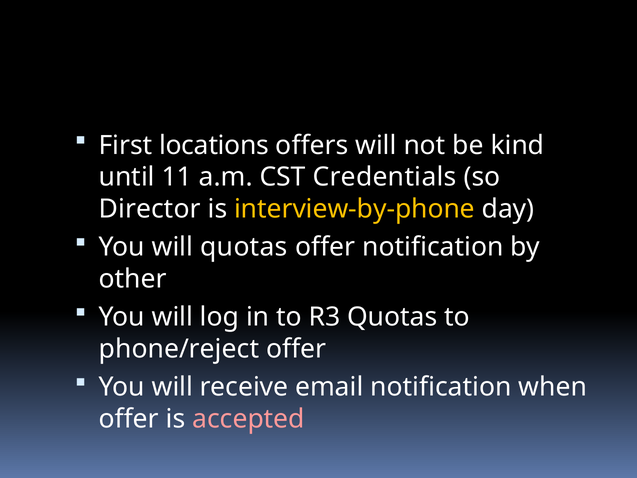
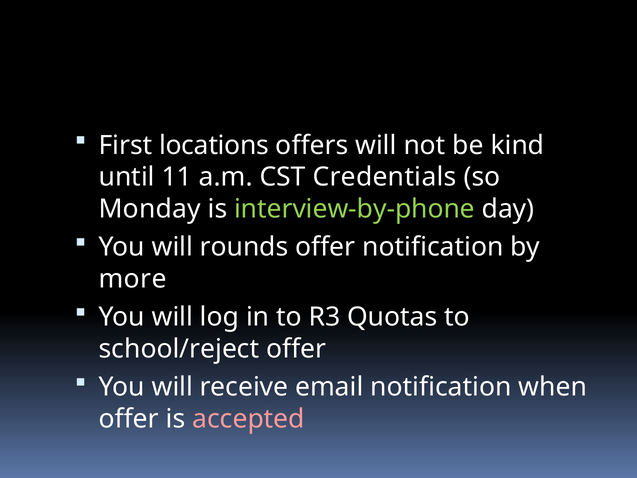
Director: Director -> Monday (150, 209)
interview-by-phone colour: yellow -> light green (355, 209)
will quotas: quotas -> rounds (244, 247)
other: other -> more (133, 279)
phone/reject: phone/reject -> school/reject (179, 349)
